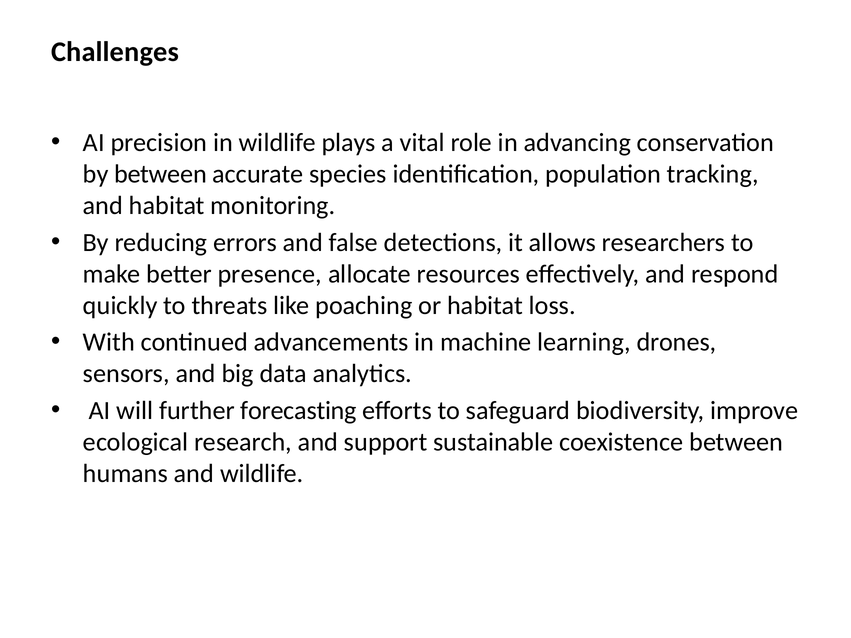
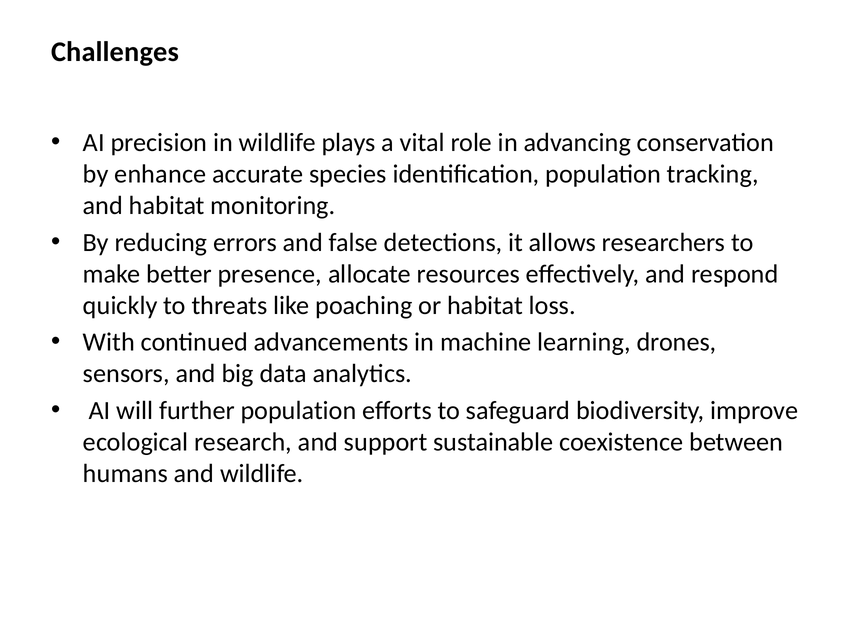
by between: between -> enhance (160, 174)
further forecasting: forecasting -> population (298, 411)
